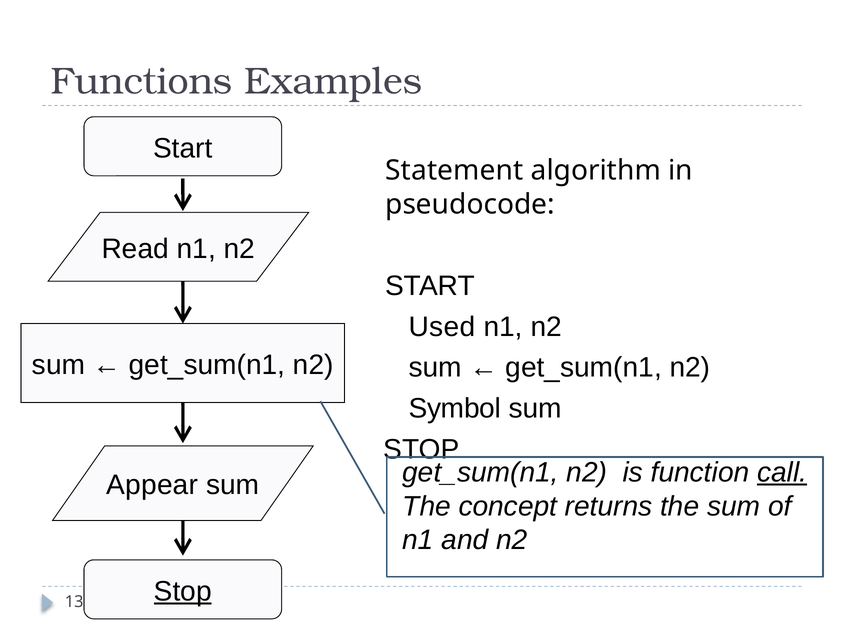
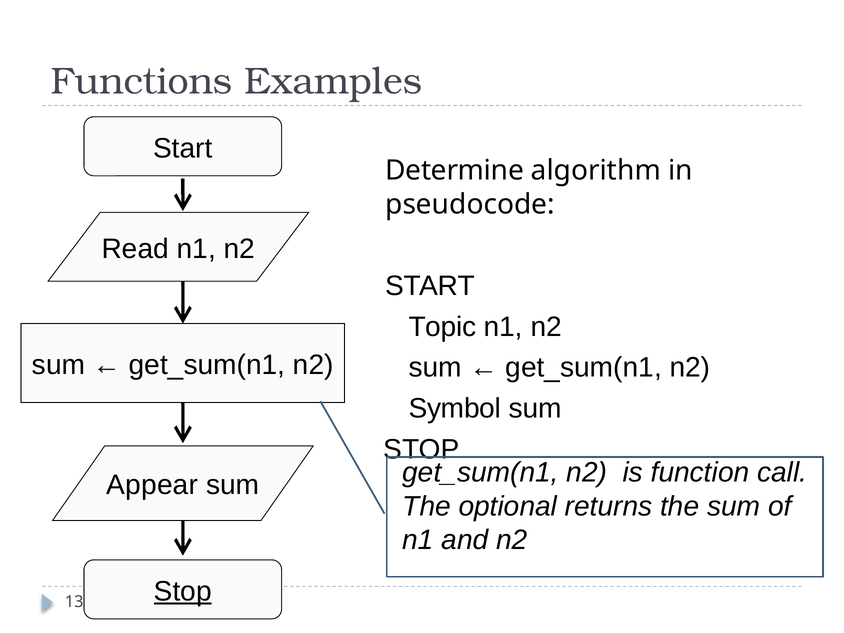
Statement: Statement -> Determine (455, 171)
Used: Used -> Topic (442, 327)
call underline: present -> none (782, 472)
concept: concept -> optional (508, 506)
